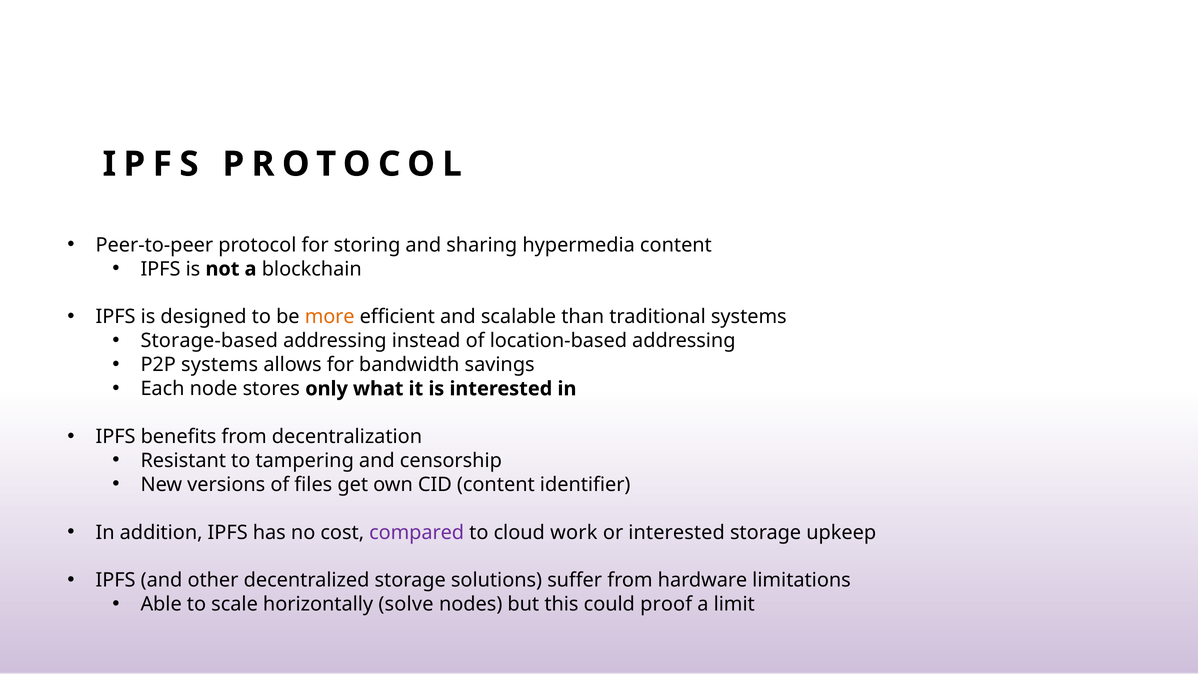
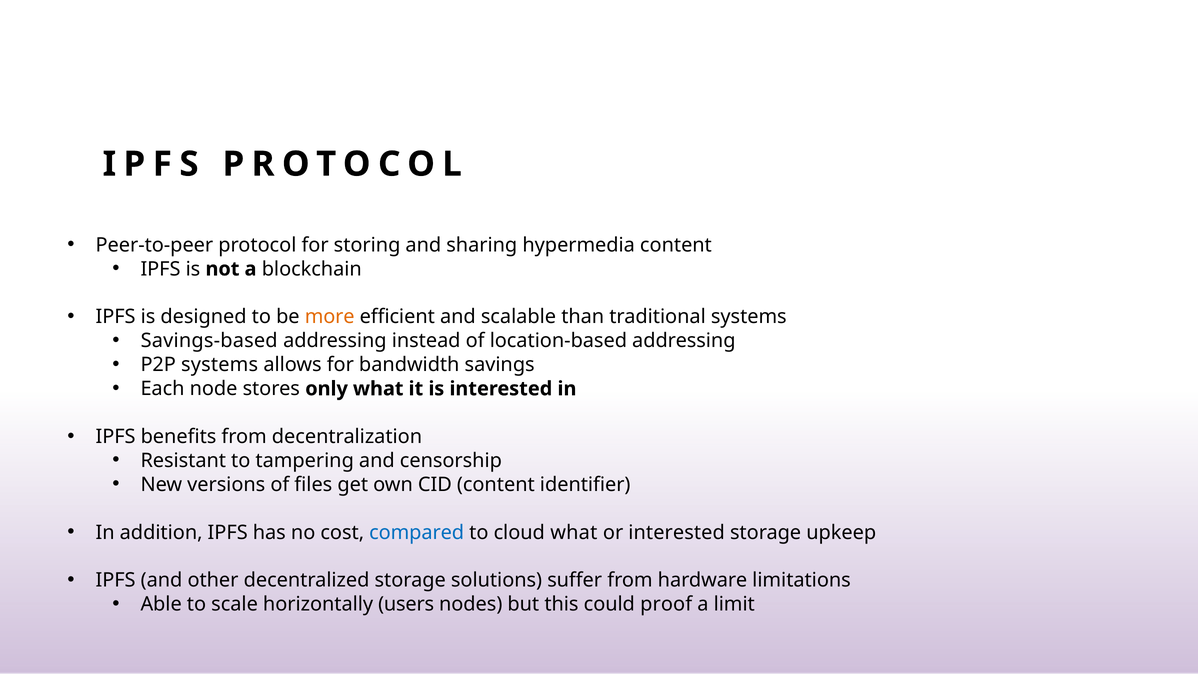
Storage-based: Storage-based -> Savings-based (209, 341)
compared colour: purple -> blue (417, 532)
cloud work: work -> what (574, 532)
solve: solve -> users (406, 604)
